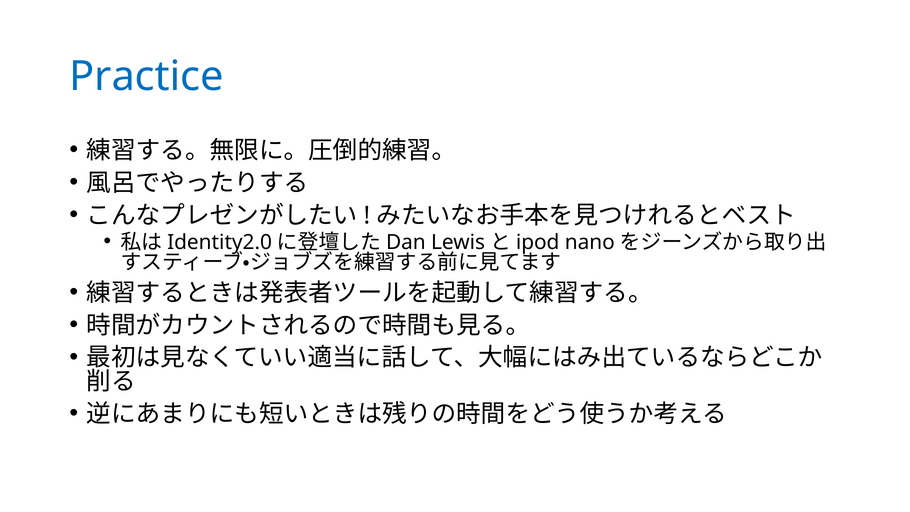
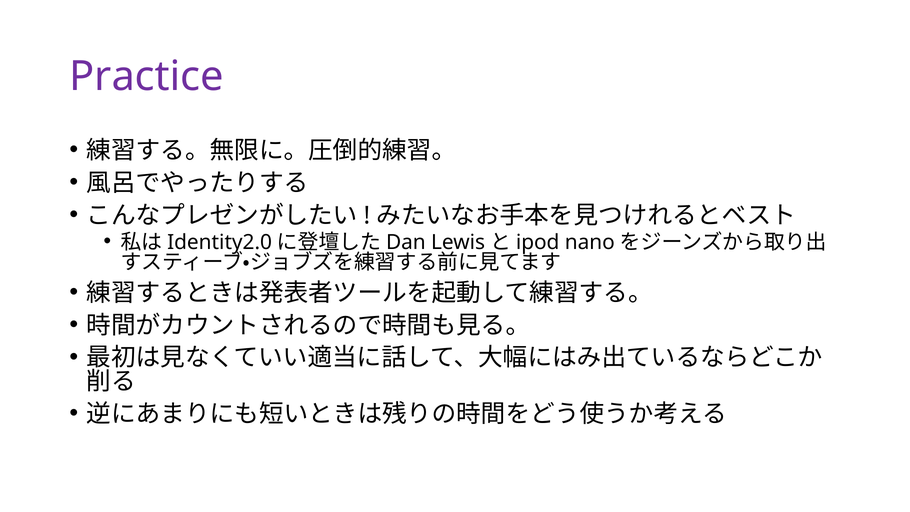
Practice colour: blue -> purple (147, 76)
